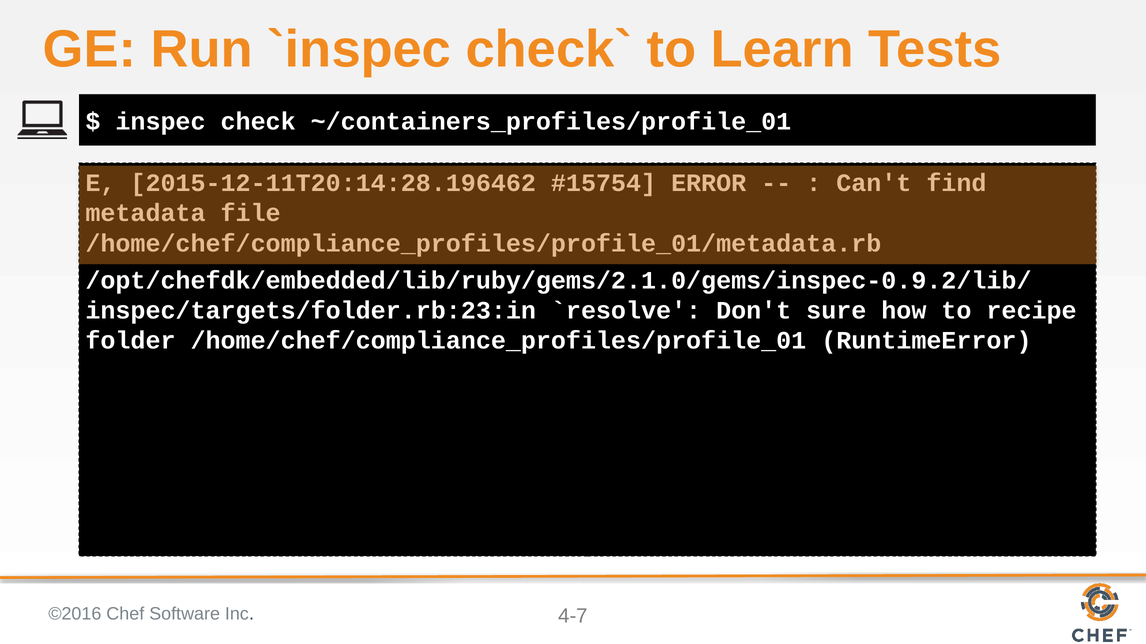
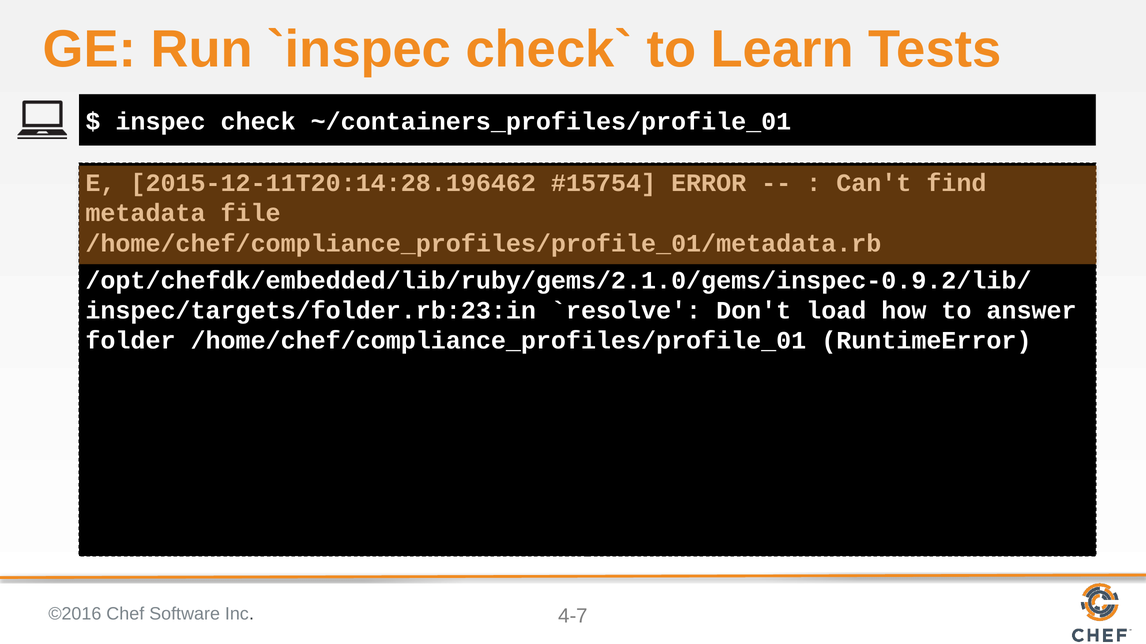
sure: sure -> load (836, 311)
recipe: recipe -> answer (1032, 311)
